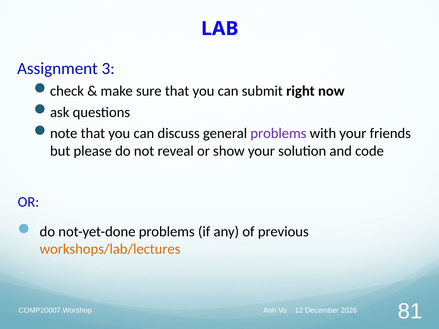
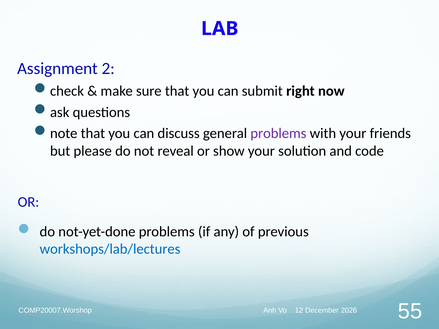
3: 3 -> 2 (108, 69)
workshops/lab/lectures colour: orange -> blue (110, 249)
81: 81 -> 55 (410, 312)
